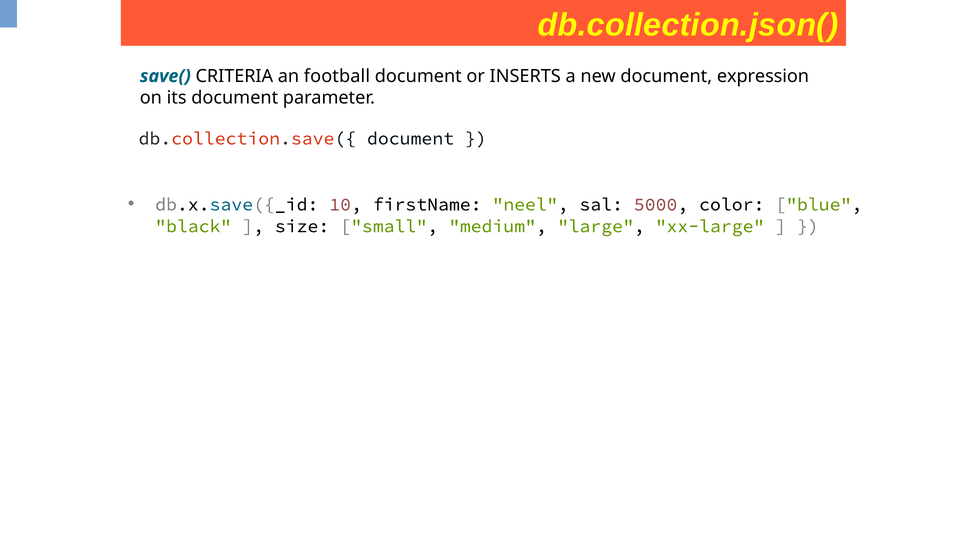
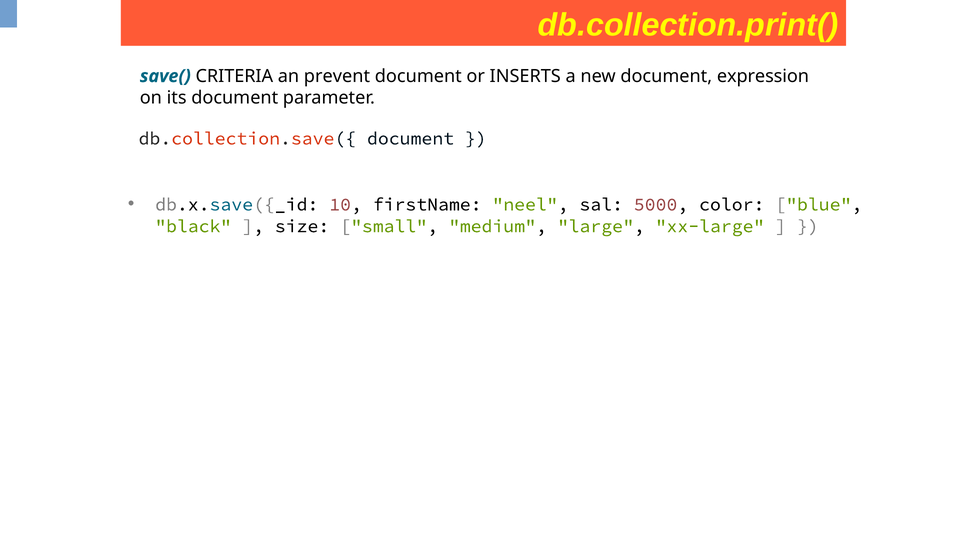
db.collection.json(: db.collection.json( -> db.collection.print( (688, 25)
football: football -> prevent (337, 76)
